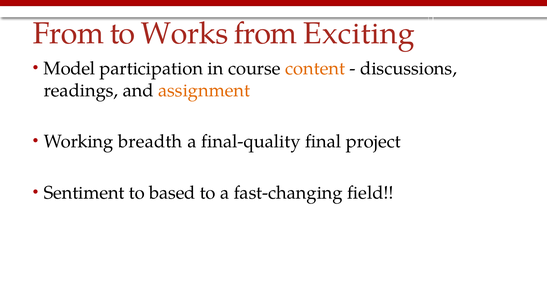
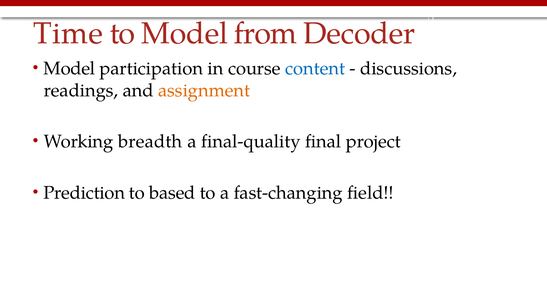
From: From -> Time (68, 33)
to Works: Works -> Model (185, 33)
Exciting: Exciting -> Decoder (359, 33)
content colour: orange -> blue (315, 69)
Sentiment: Sentiment -> Prediction (84, 192)
